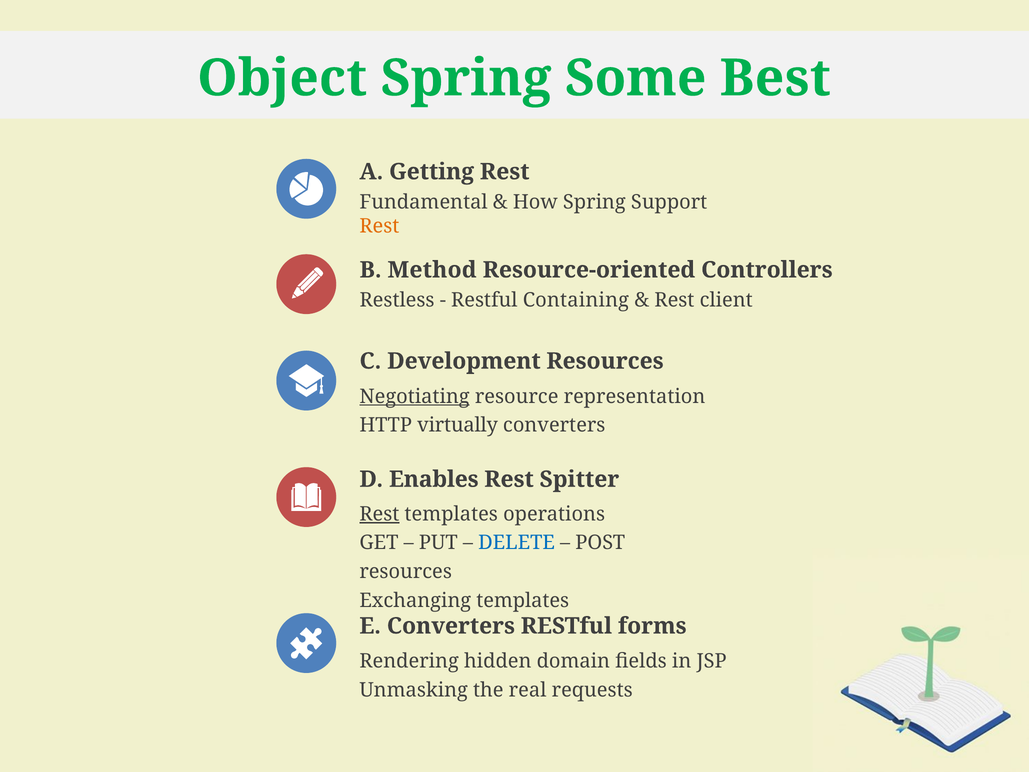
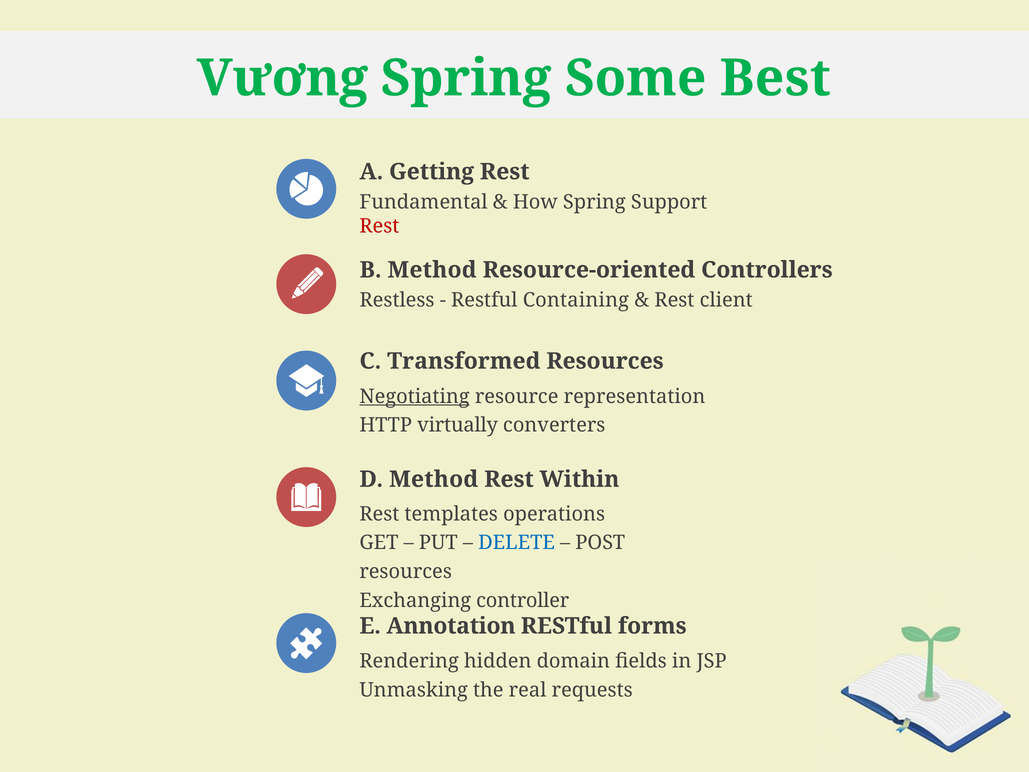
Object: Object -> Vương (282, 78)
Rest colour: orange -> red (379, 226)
Development: Development -> Transformed (464, 361)
D Enables: Enables -> Method (434, 479)
Spitter: Spitter -> Within (579, 479)
Rest underline: present -> none (379, 514)
Exchanging templates: templates -> controller (523, 600)
E Converters: Converters -> Annotation (451, 626)
